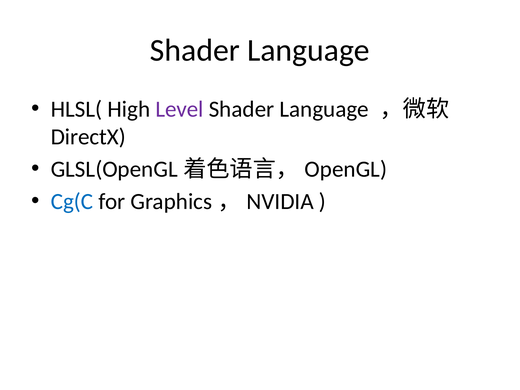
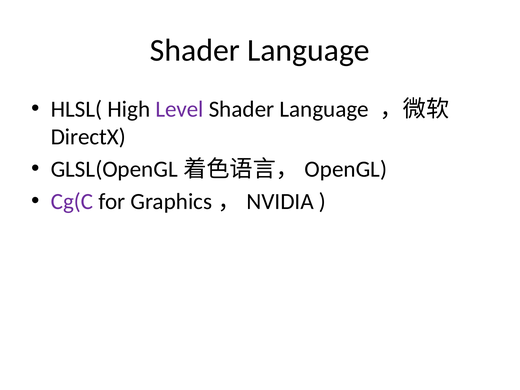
Cg(C colour: blue -> purple (72, 202)
